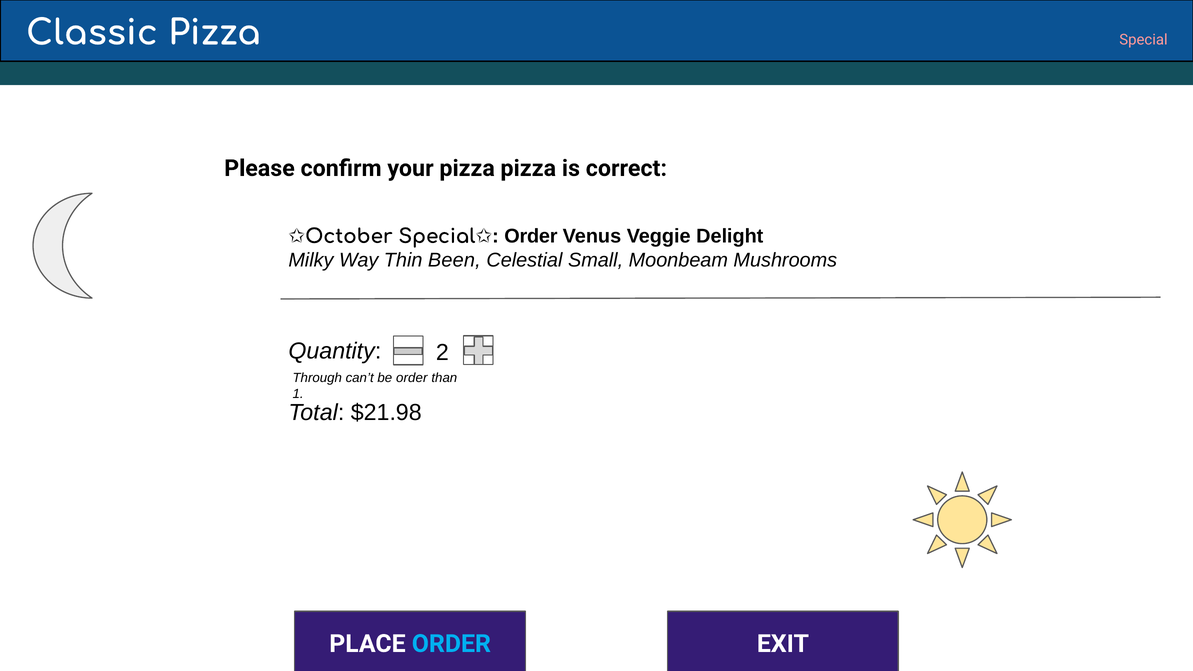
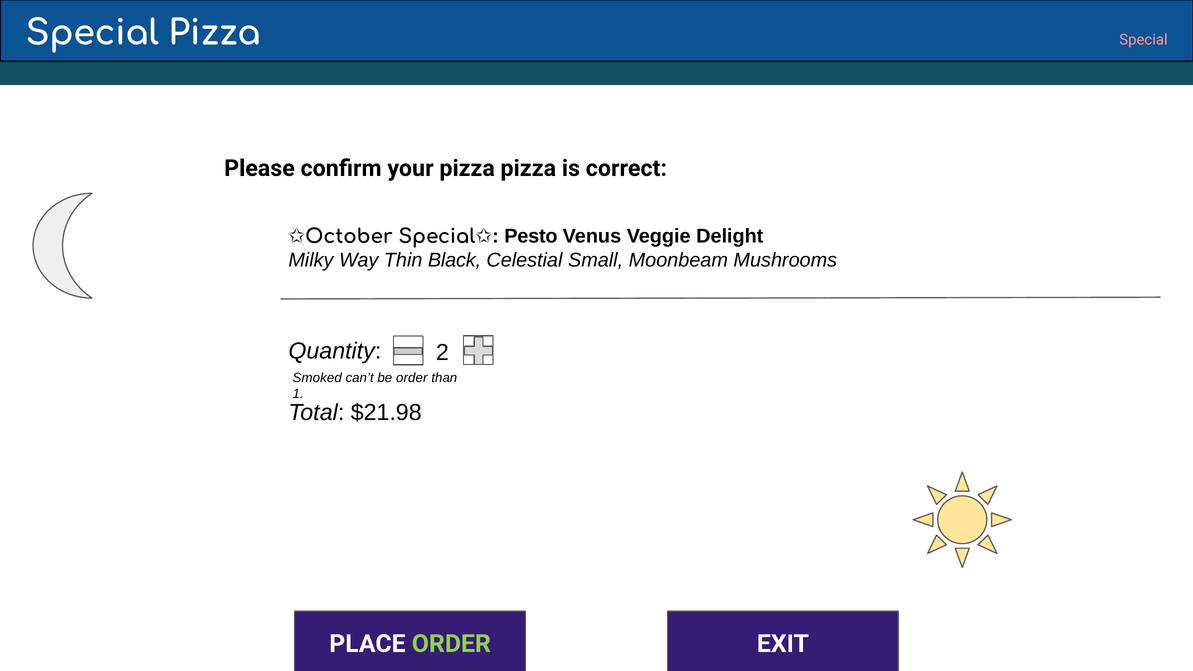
Classic: Classic -> Special (92, 33)
Special✩ Order: Order -> Pesto (531, 236)
Been: Been -> Black (454, 260)
Through: Through -> Smoked (317, 378)
ORDER colour: light blue -> light green (451, 644)
